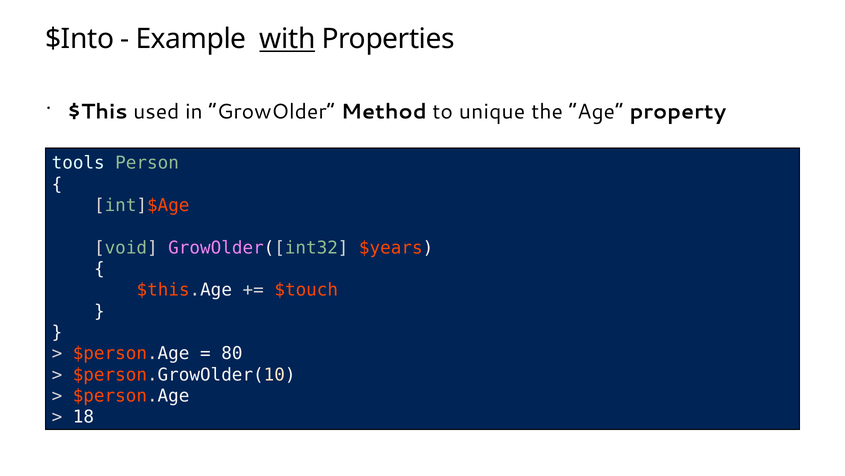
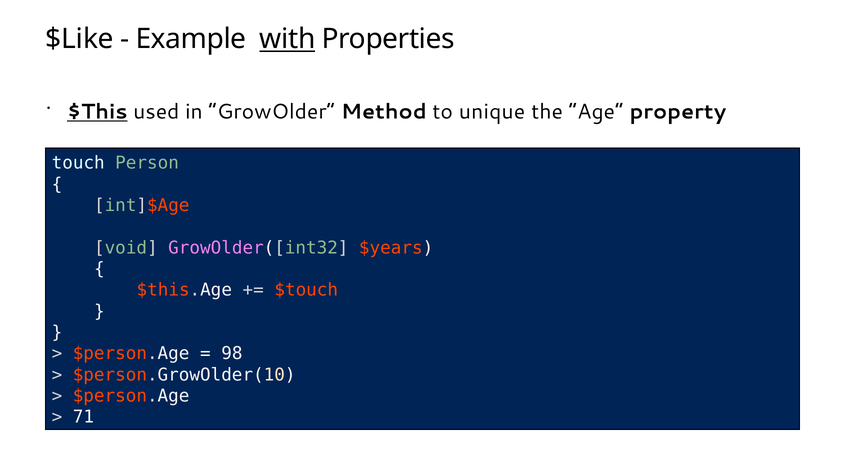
$Into: $Into -> $Like (80, 39)
$This underline: none -> present (97, 112)
tools: tools -> touch (78, 163)
80: 80 -> 98 (232, 353)
18: 18 -> 71 (83, 416)
